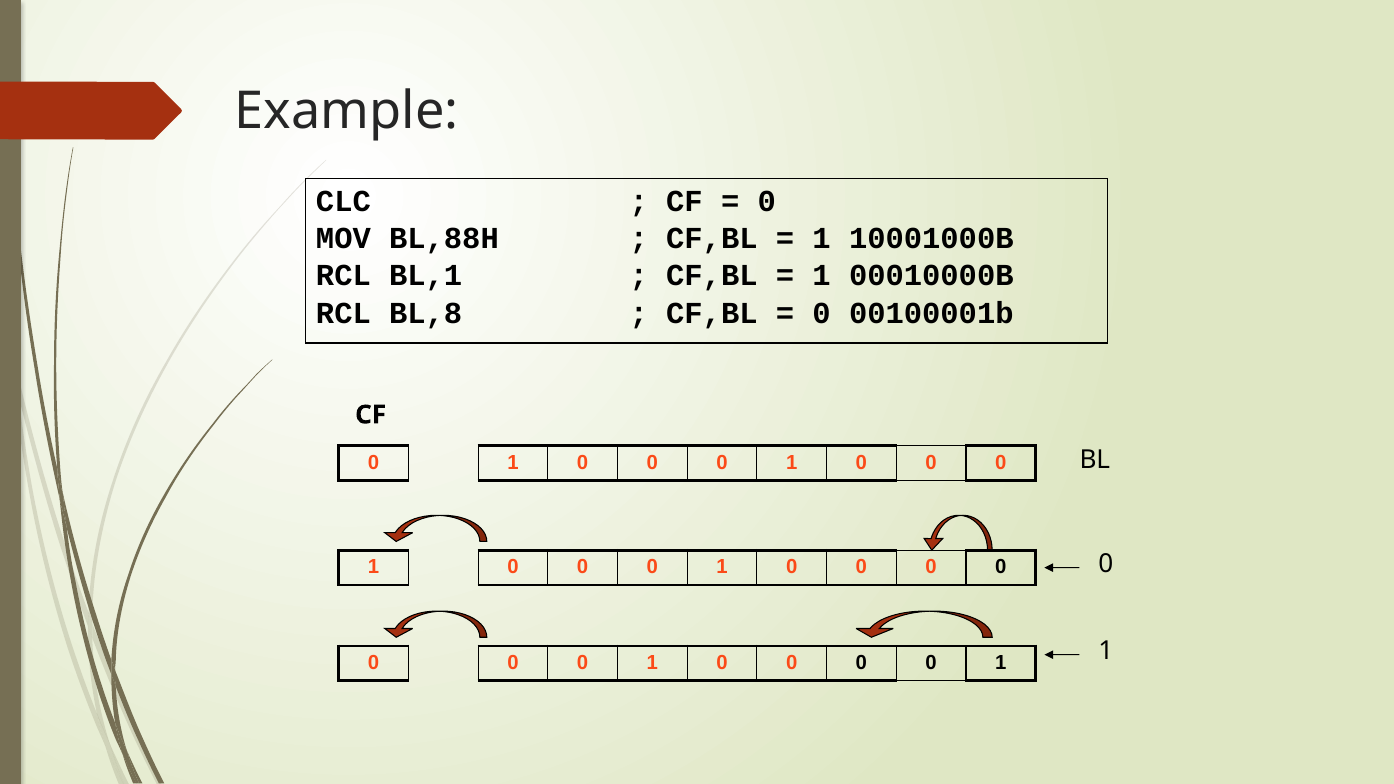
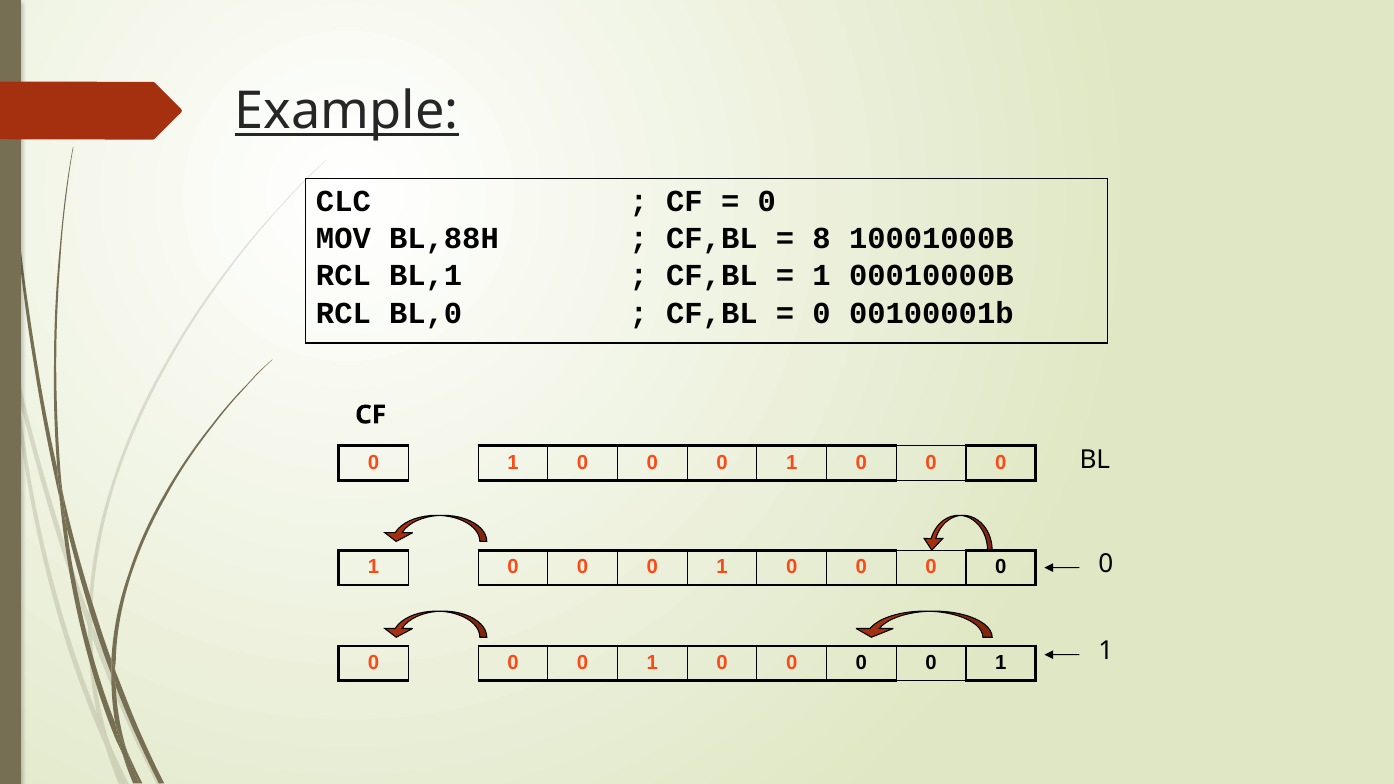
Example underline: none -> present (347, 112)
1: 1 -> 8 (822, 239)
BL,8: BL,8 -> BL,0 (426, 313)
